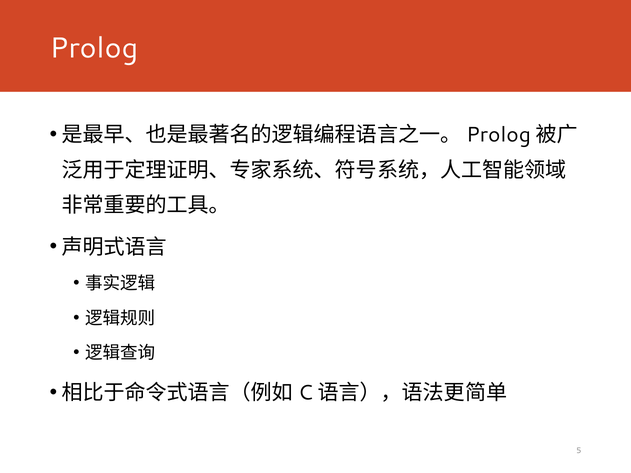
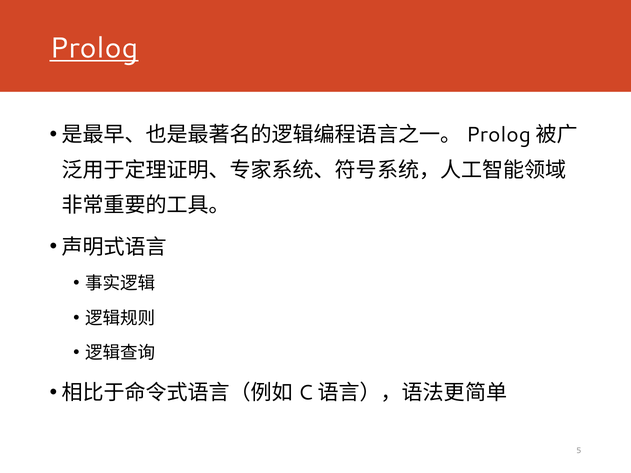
Prolog underline: none -> present (94, 48)
